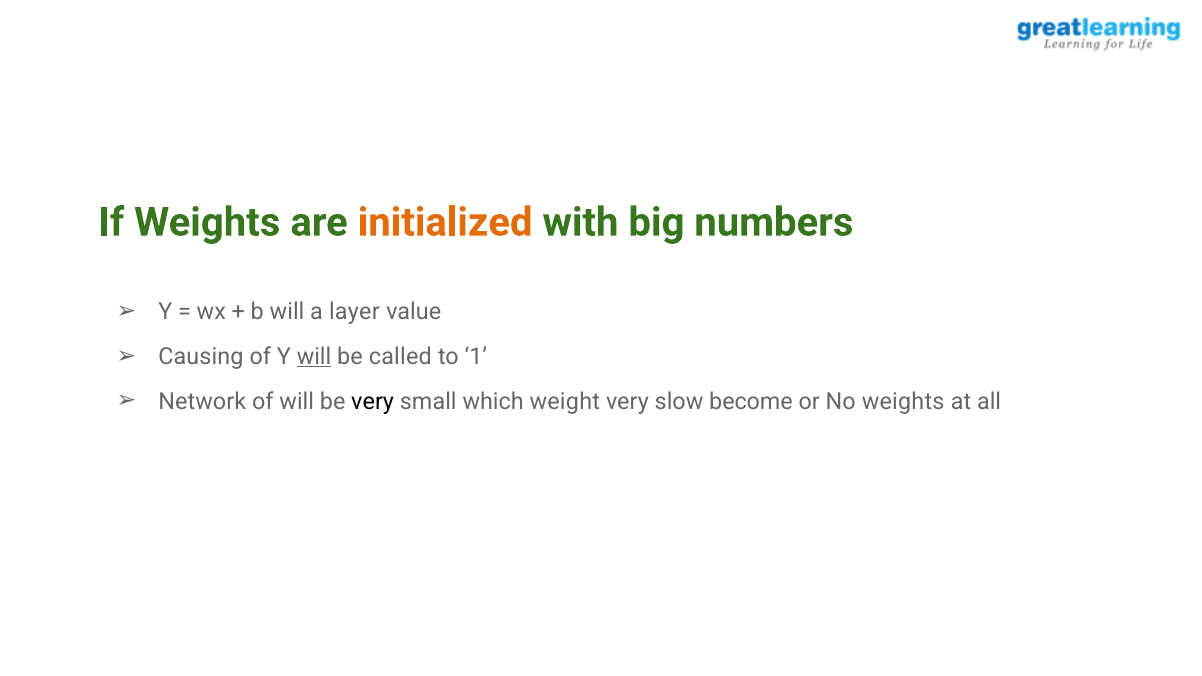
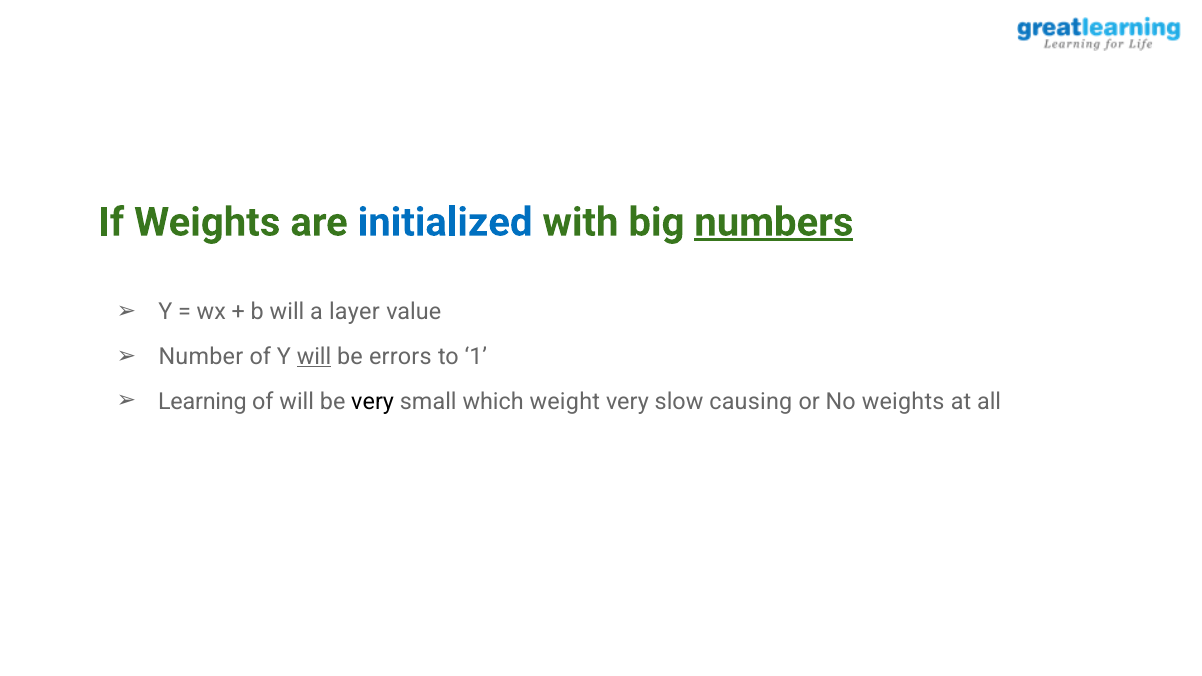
initialized colour: orange -> blue (445, 222)
numbers underline: none -> present (774, 222)
Causing: Causing -> Number (201, 357)
called: called -> errors (400, 357)
Network: Network -> Learning (202, 402)
become: become -> causing (751, 402)
